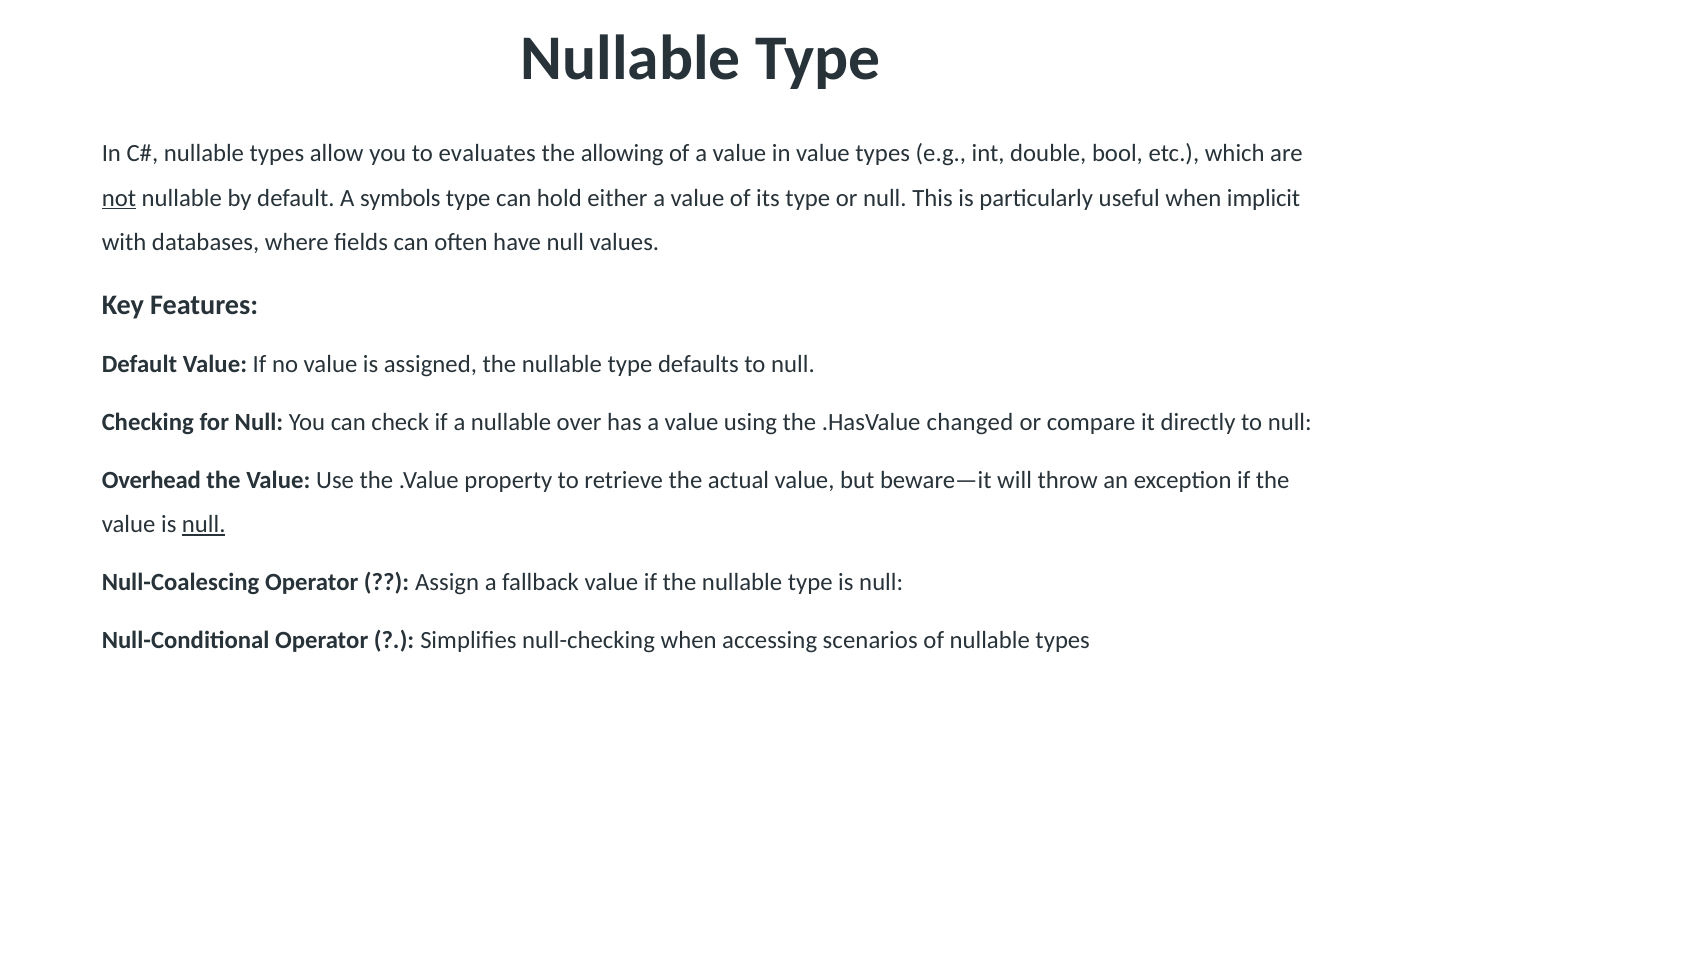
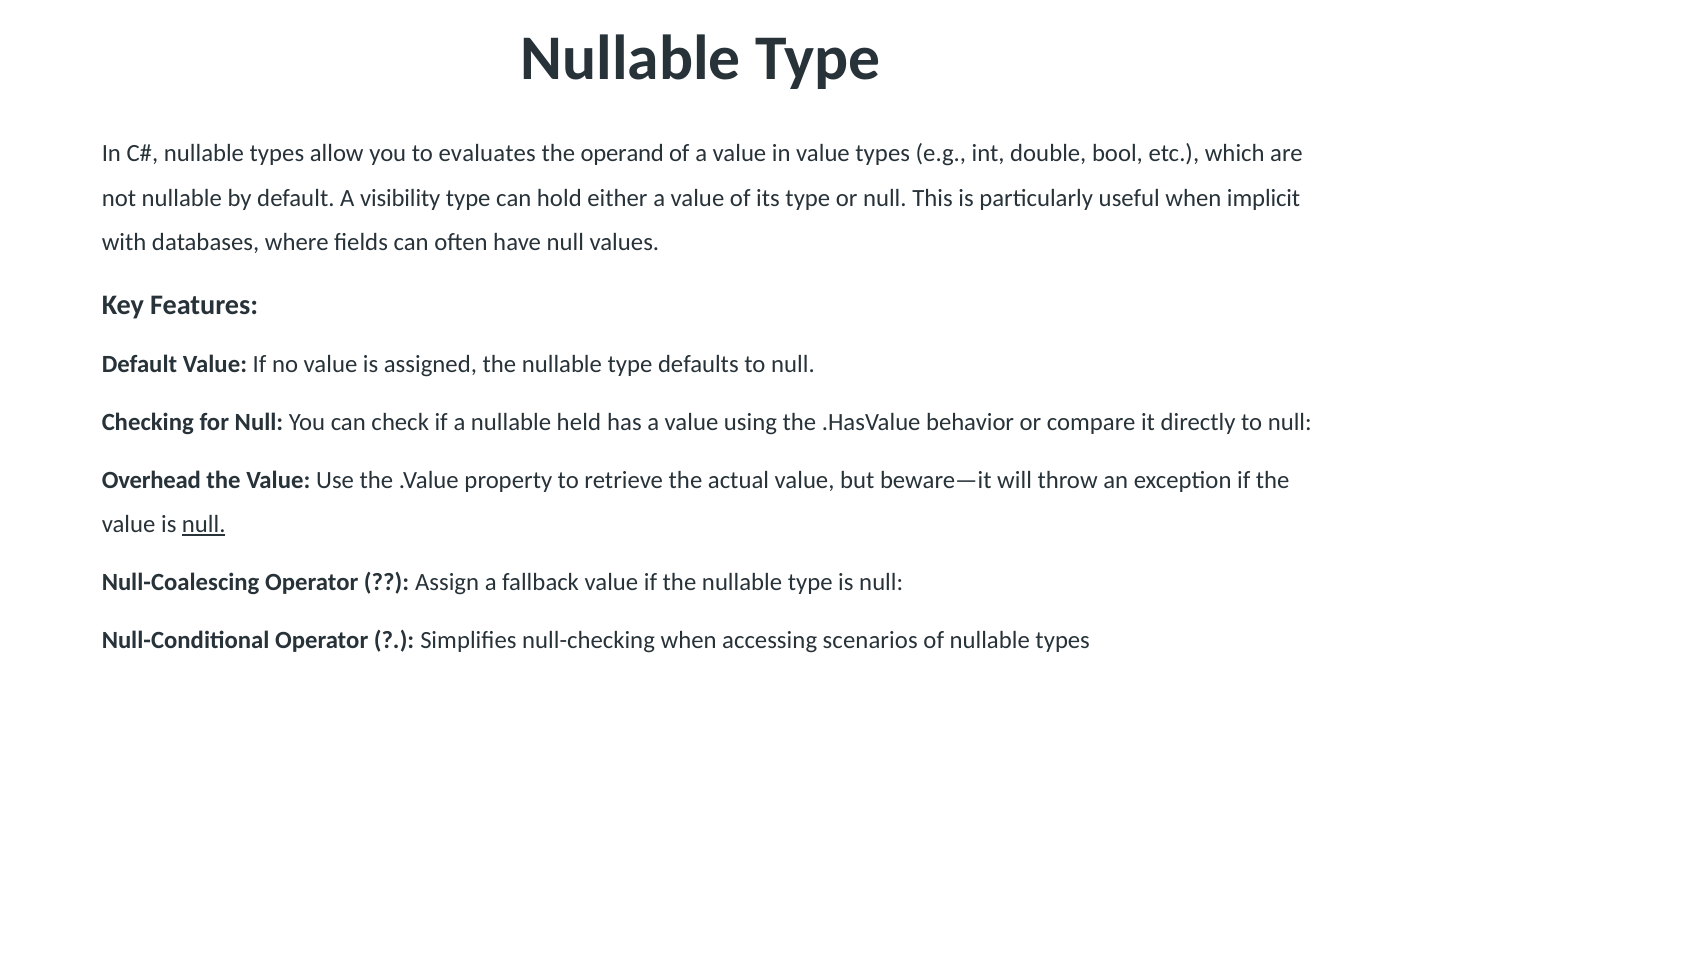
allowing: allowing -> operand (622, 153)
not underline: present -> none (119, 198)
symbols: symbols -> visibility (400, 198)
over: over -> held (579, 422)
changed: changed -> behavior (970, 422)
